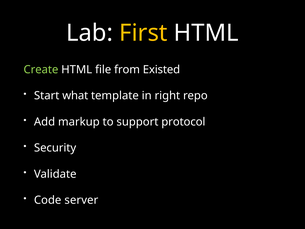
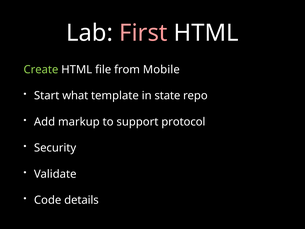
First colour: yellow -> pink (143, 33)
Existed: Existed -> Mobile (161, 70)
right: right -> state (167, 96)
server: server -> details (81, 200)
